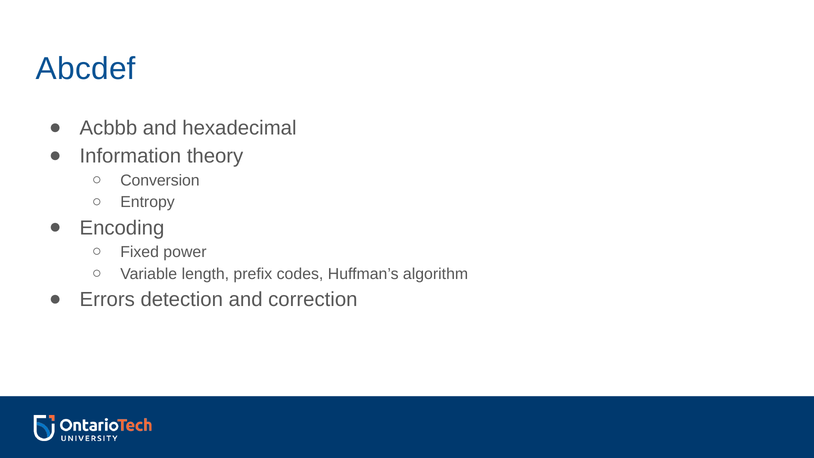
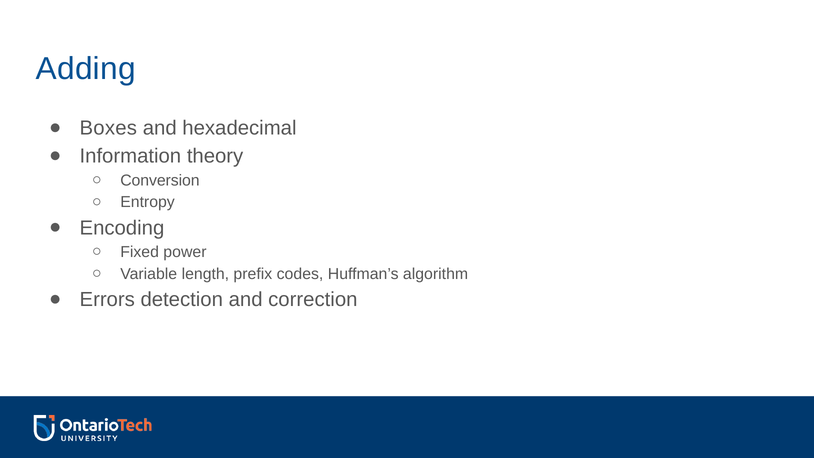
Abcdef: Abcdef -> Adding (86, 69)
Acbbb: Acbbb -> Boxes (108, 128)
